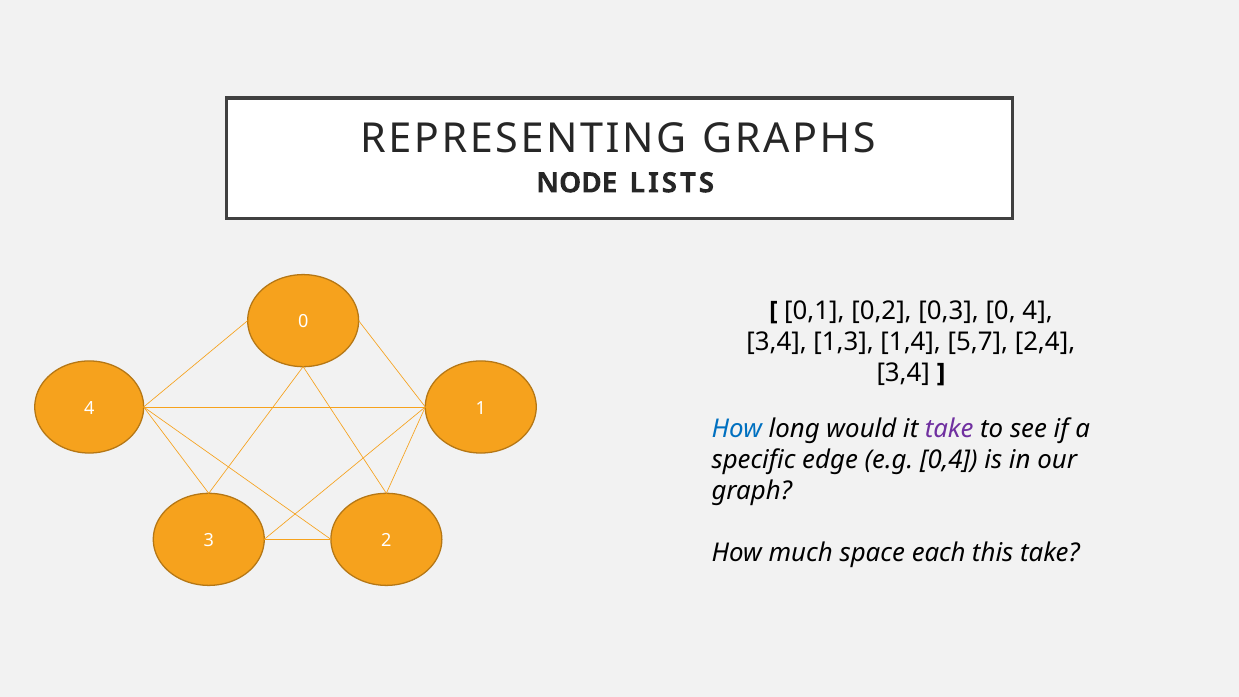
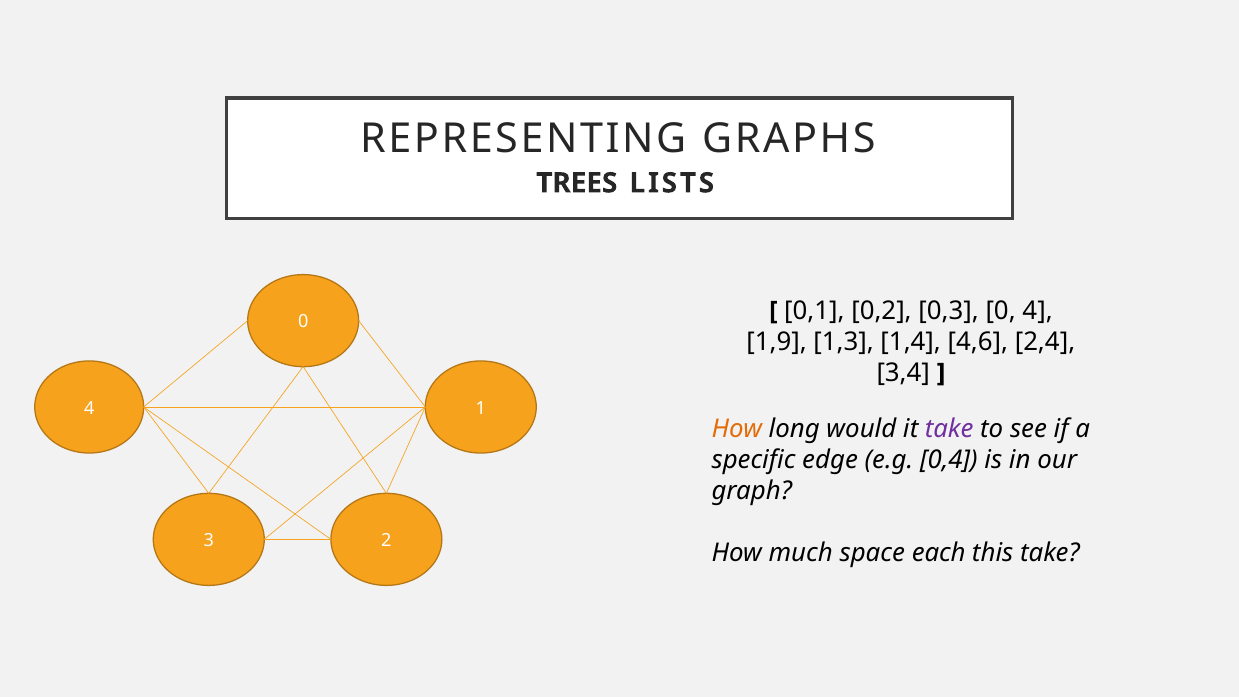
NODE: NODE -> TREES (577, 183)
3,4: 3,4 -> 1,9 (777, 342)
5,7: 5,7 -> 4,6 (978, 342)
How colour: blue -> orange (737, 429)
